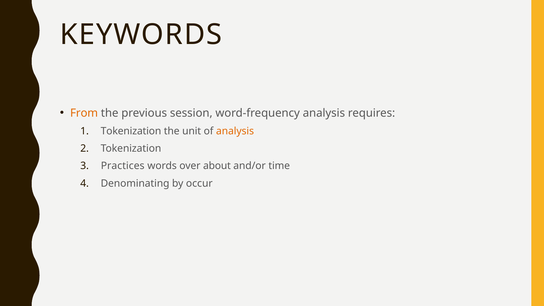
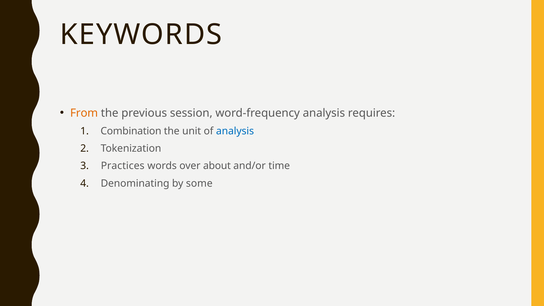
Tokenization: Tokenization -> Combination (131, 131)
analysis colour: orange -> blue (235, 131)
occur: occur -> some (199, 183)
